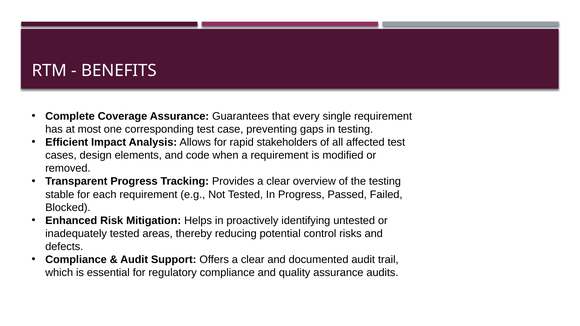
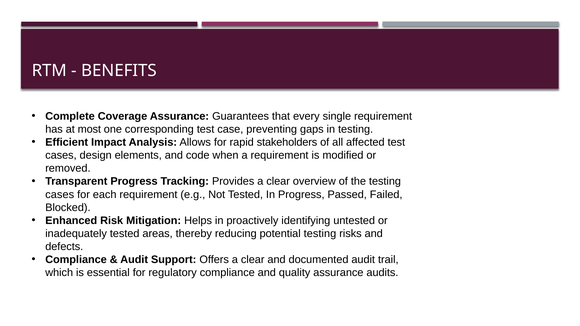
stable: stable -> cases (60, 195)
potential control: control -> testing (320, 234)
